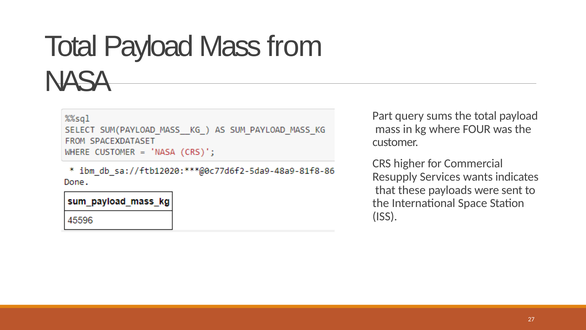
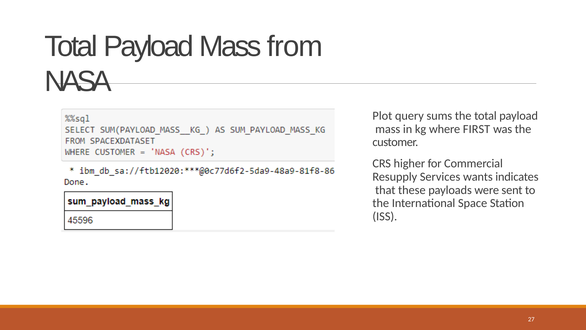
Part: Part -> Plot (382, 116)
FOUR: FOUR -> FIRST (477, 129)
